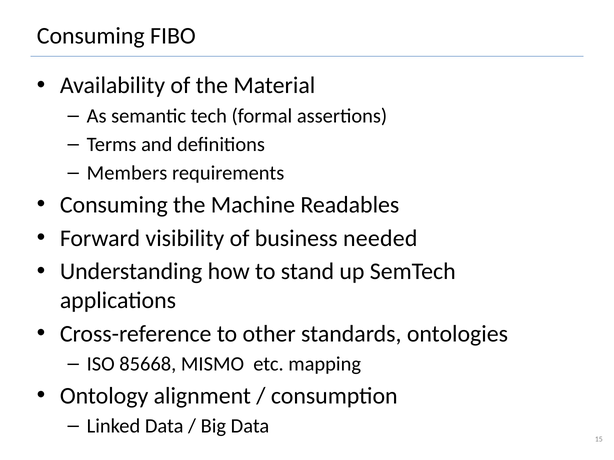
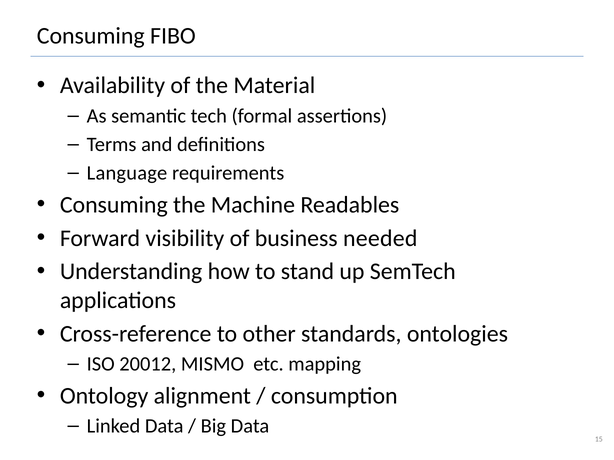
Members: Members -> Language (127, 173)
85668: 85668 -> 20012 (148, 364)
